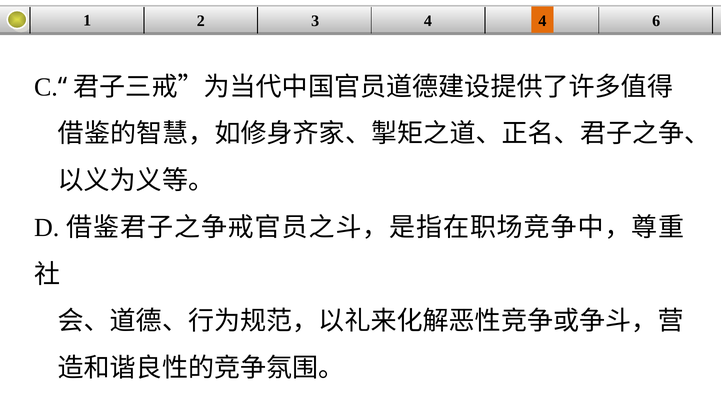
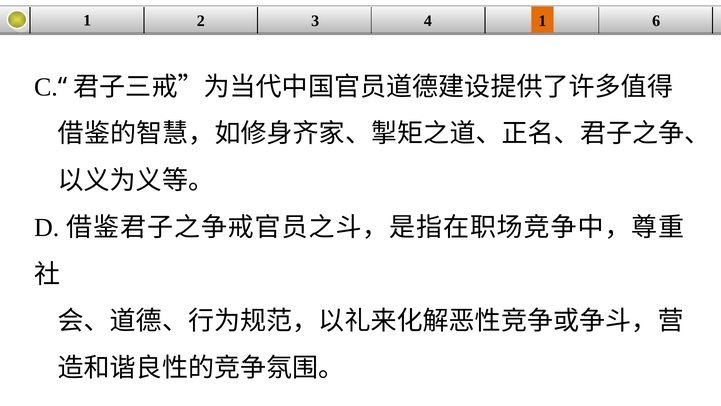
4 4: 4 -> 1 (542, 21)
